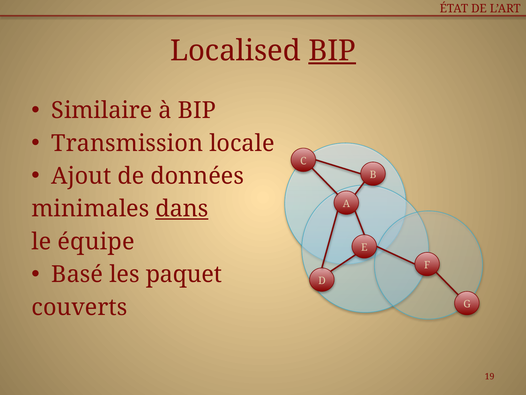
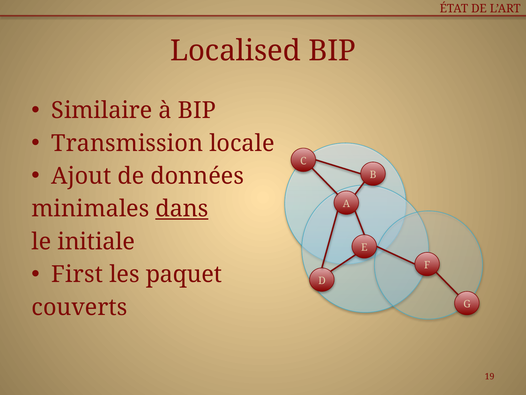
BIP underline: present -> none (332, 51)
équipe: équipe -> initiale (96, 241)
Basé: Basé -> First (77, 274)
